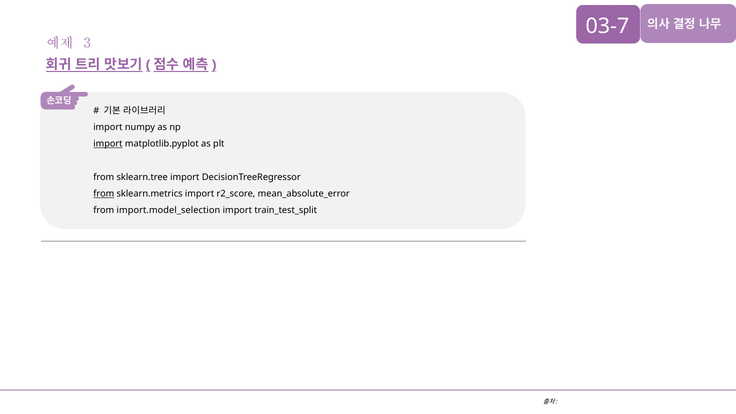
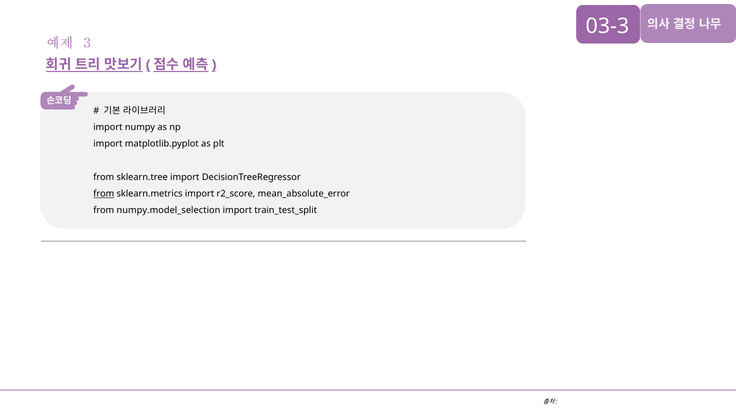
03-7: 03-7 -> 03-3 (607, 26)
import underline: present -> none (108, 144)
import.model_selection: import.model_selection -> numpy.model_selection (168, 210)
